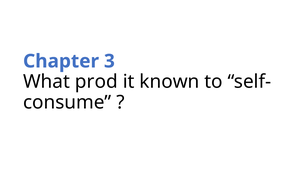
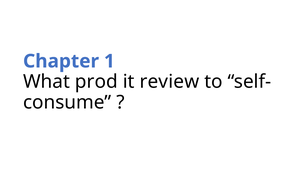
3: 3 -> 1 (109, 61)
known: known -> review (169, 82)
